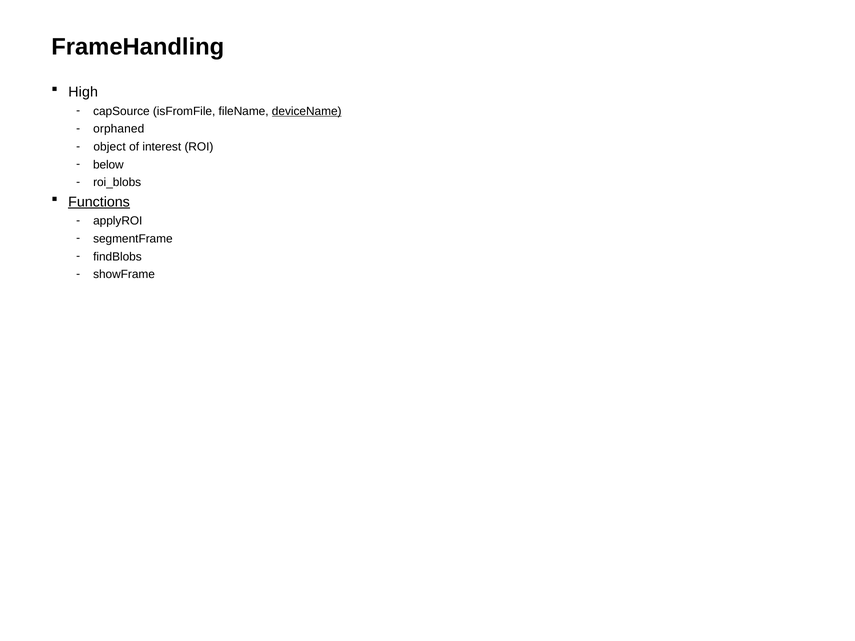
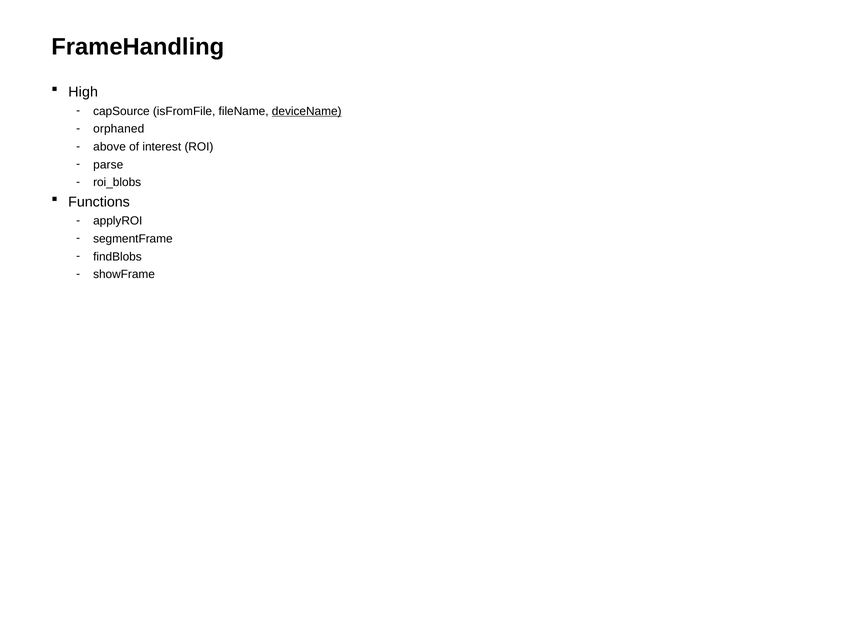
object: object -> above (110, 147)
below: below -> parse (108, 165)
Functions underline: present -> none (99, 202)
